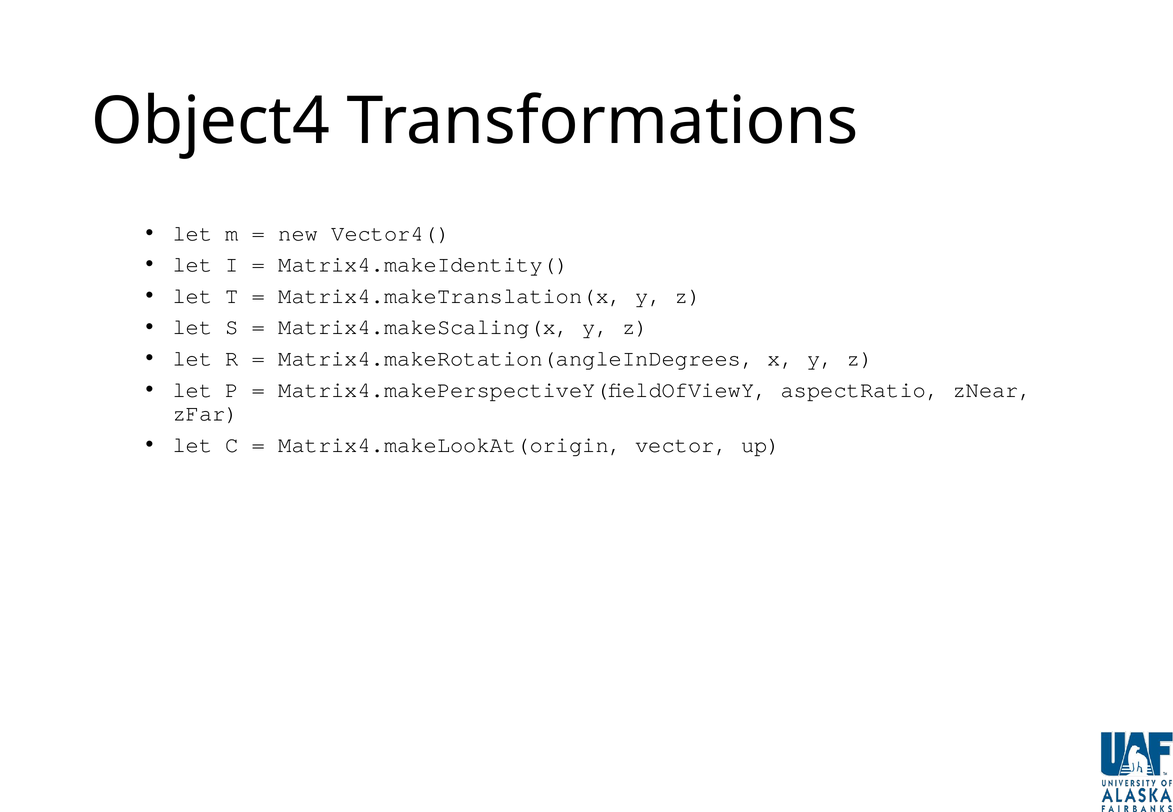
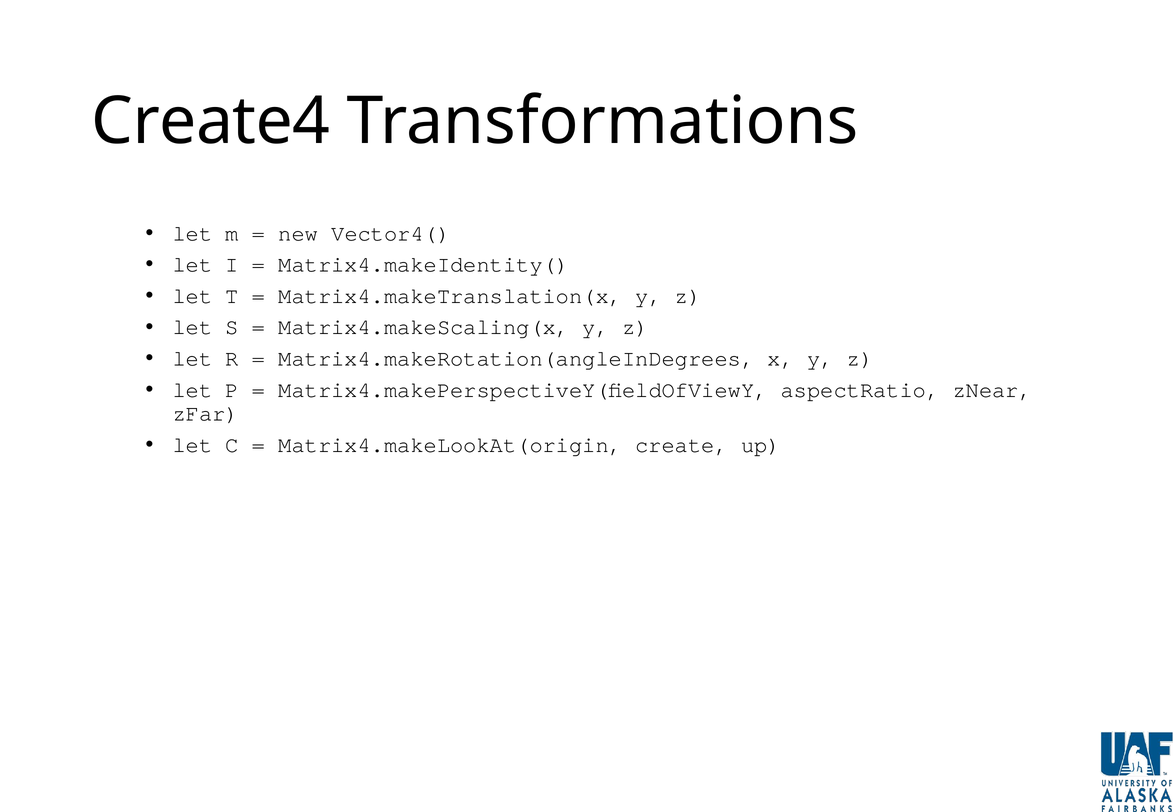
Object4: Object4 -> Create4 (211, 121)
vector: vector -> create (682, 445)
